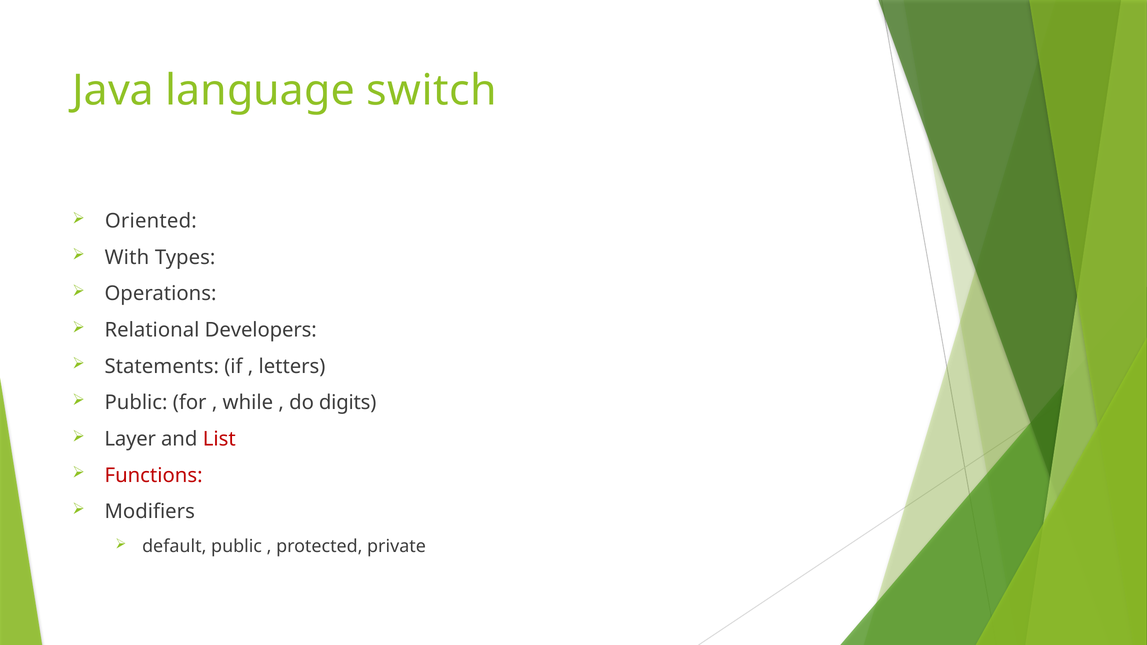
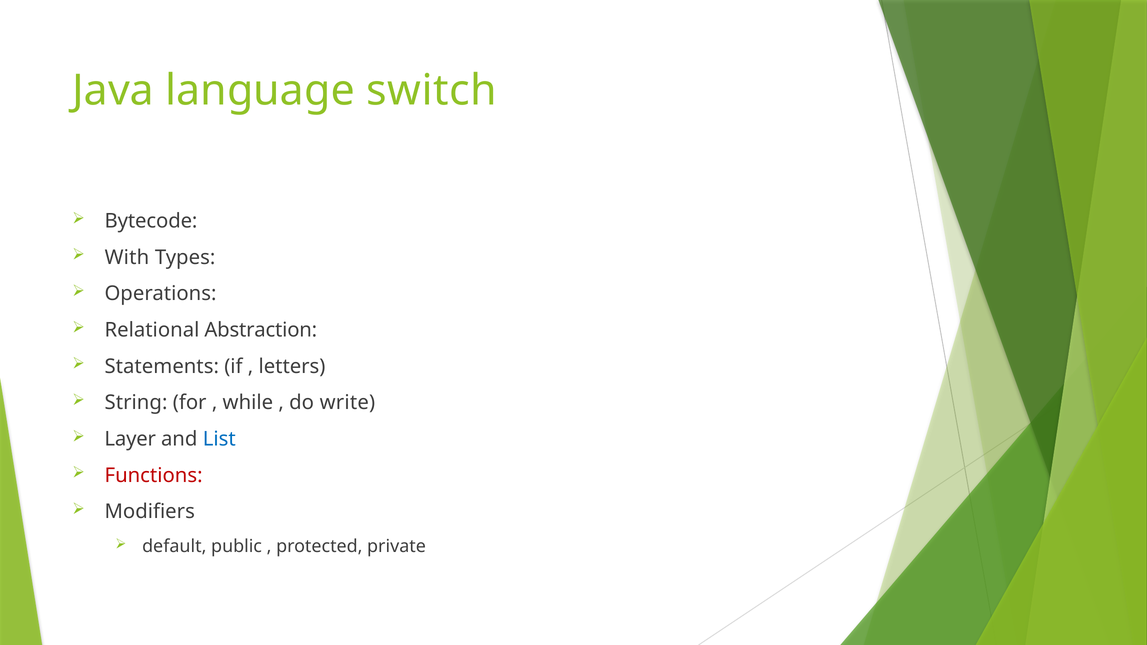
Oriented: Oriented -> Bytecode (151, 221)
Developers: Developers -> Abstraction (261, 330)
Public: Public -> String (136, 403)
digits: digits -> write (347, 403)
List colour: red -> blue (219, 439)
